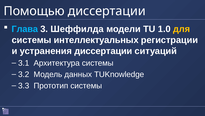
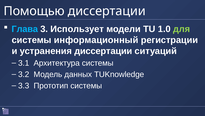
Шеффилда: Шеффилда -> Использует (77, 29)
для colour: yellow -> light green (182, 29)
интеллектуальных: интеллектуальных -> информационный (96, 40)
